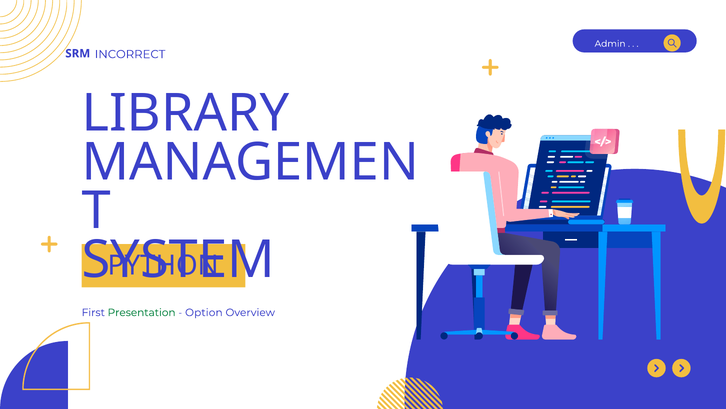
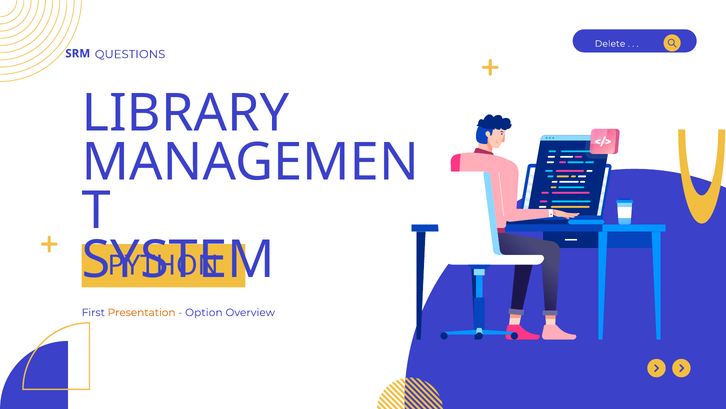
Admin: Admin -> Delete (610, 44)
INCORRECT: INCORRECT -> QUESTIONS (130, 54)
Presentation colour: green -> orange (142, 312)
